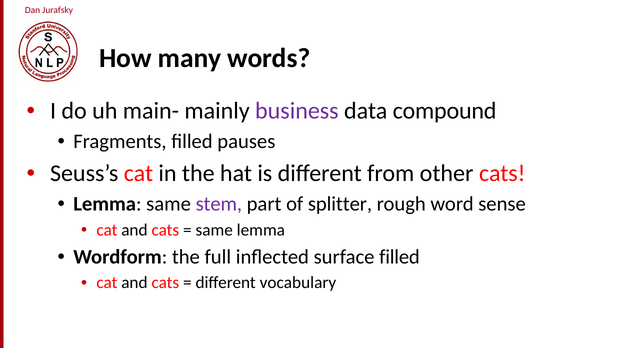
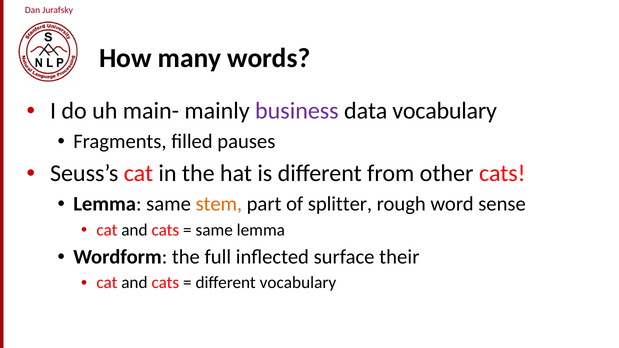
data compound: compound -> vocabulary (445, 111)
stem colour: purple -> orange (219, 204)
surface filled: filled -> their (399, 257)
